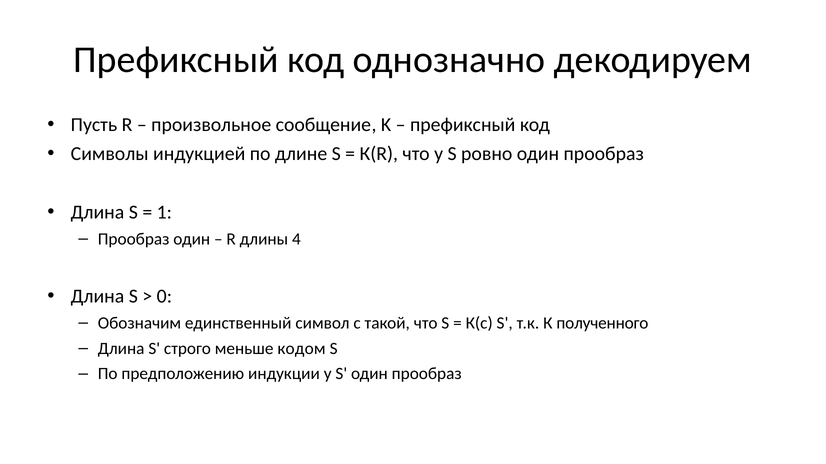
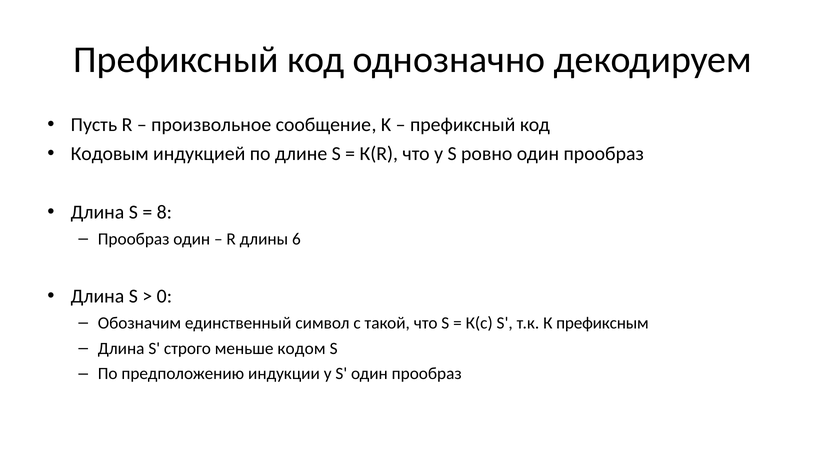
Символы: Символы -> Кодовым (110, 154)
1: 1 -> 8 (164, 212)
4: 4 -> 6 (296, 239)
полученного: полученного -> префиксным (602, 323)
